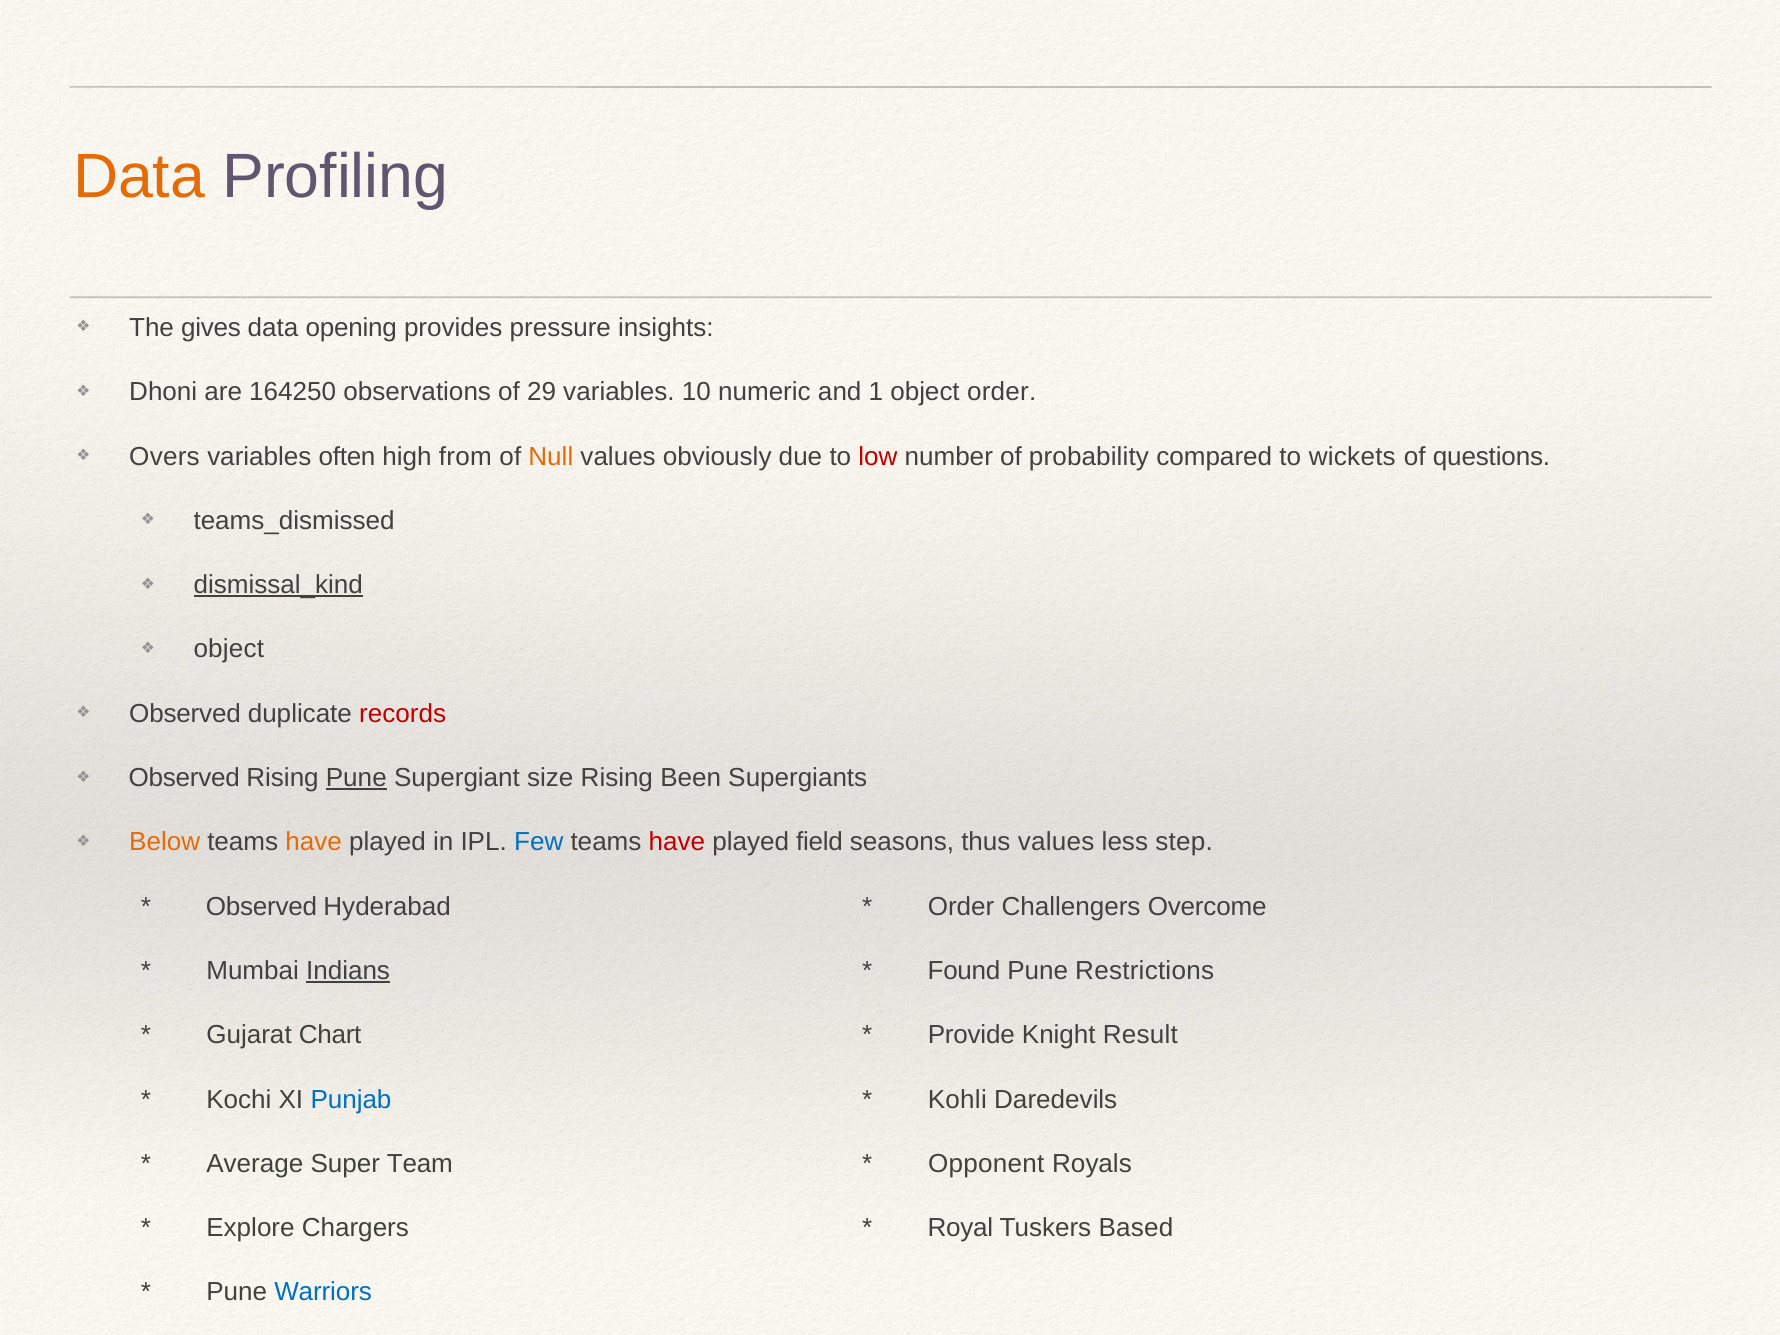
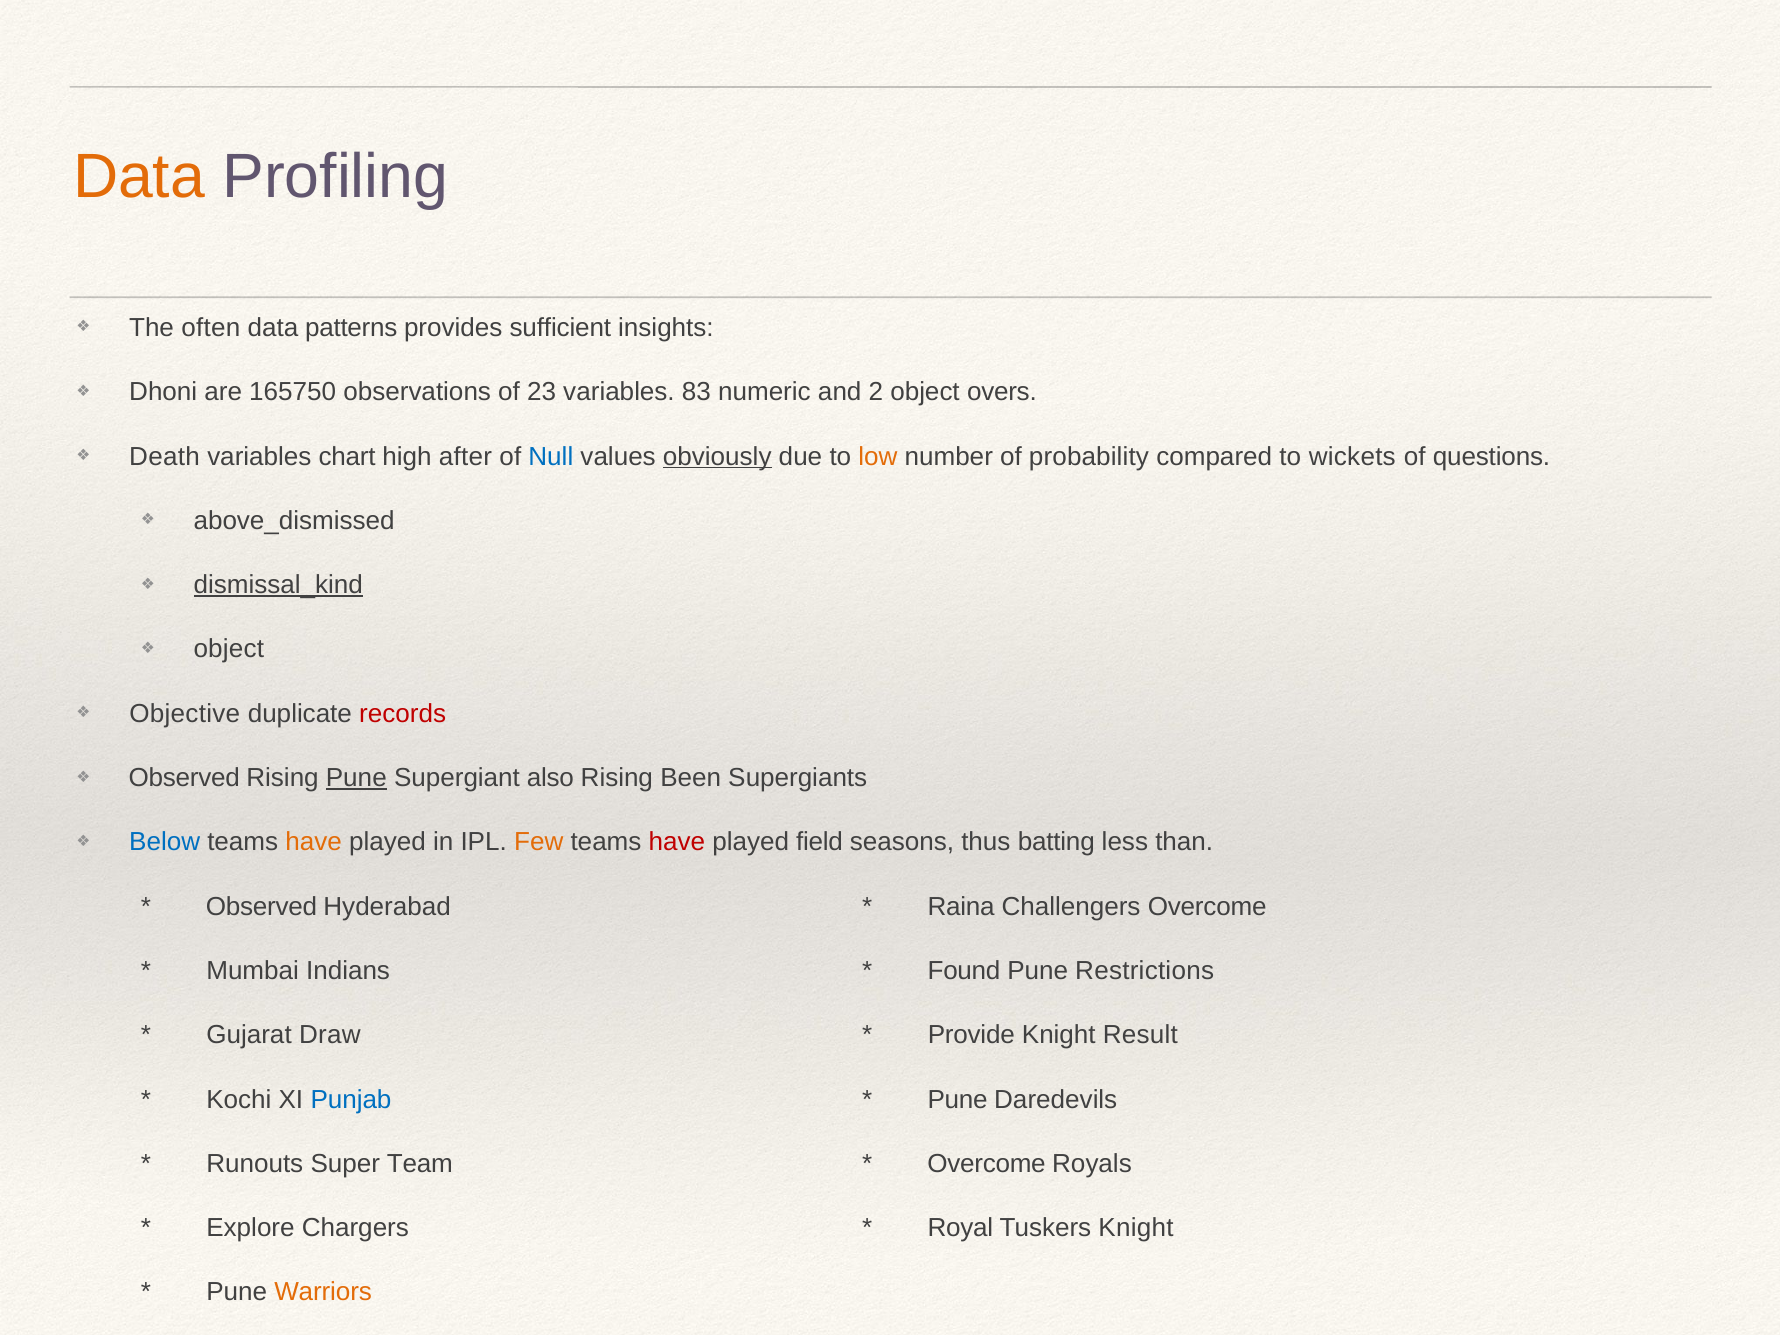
gives: gives -> often (211, 328)
opening: opening -> patterns (351, 328)
pressure: pressure -> sufficient (560, 328)
164250: 164250 -> 165750 (293, 392)
29: 29 -> 23 (542, 392)
10: 10 -> 83 (696, 392)
1: 1 -> 2 (876, 392)
object order: order -> overs (1002, 392)
Overs: Overs -> Death (165, 456)
often: often -> chart (347, 456)
from: from -> after (465, 456)
Null colour: orange -> blue (551, 456)
obviously underline: none -> present (717, 456)
low colour: red -> orange (878, 456)
teams_dismissed: teams_dismissed -> above_dismissed (294, 521)
Observed: Observed -> Objective (185, 714)
size: size -> also (550, 778)
Below colour: orange -> blue (165, 842)
Few colour: blue -> orange (539, 842)
thus values: values -> batting (1056, 842)
step: step -> than (1184, 842)
Order: Order -> Raina (961, 907)
Indians underline: present -> none (348, 971)
Chart: Chart -> Draw (330, 1035)
Kohli: Kohli -> Pune (958, 1099)
Average: Average -> Runouts (255, 1164)
Opponent: Opponent -> Overcome (987, 1164)
Tuskers Based: Based -> Knight (1136, 1228)
Warriors colour: blue -> orange (323, 1292)
